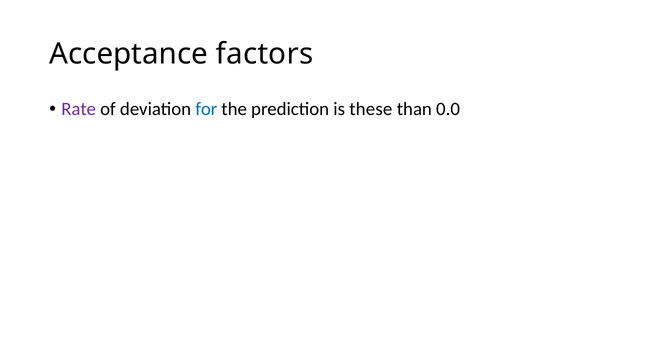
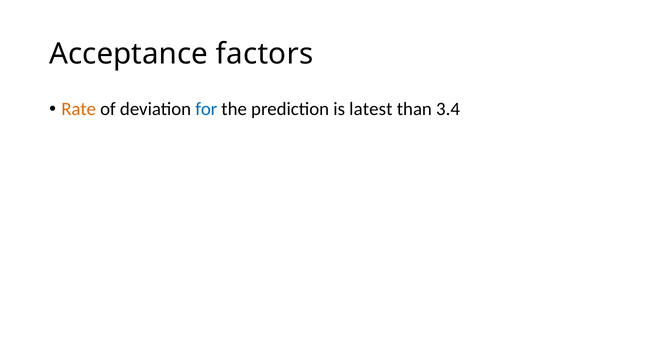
Rate colour: purple -> orange (79, 109)
these: these -> latest (371, 109)
0.0: 0.0 -> 3.4 (448, 109)
